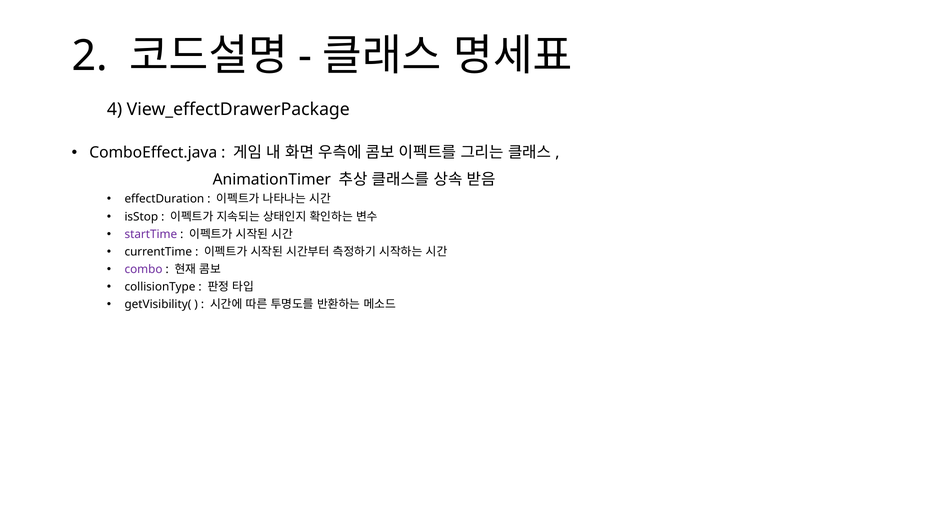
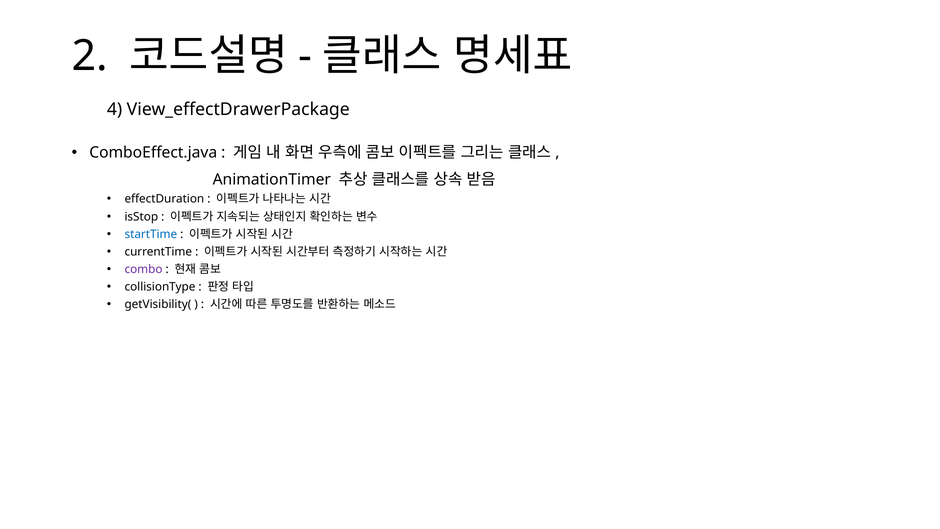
startTime colour: purple -> blue (151, 234)
